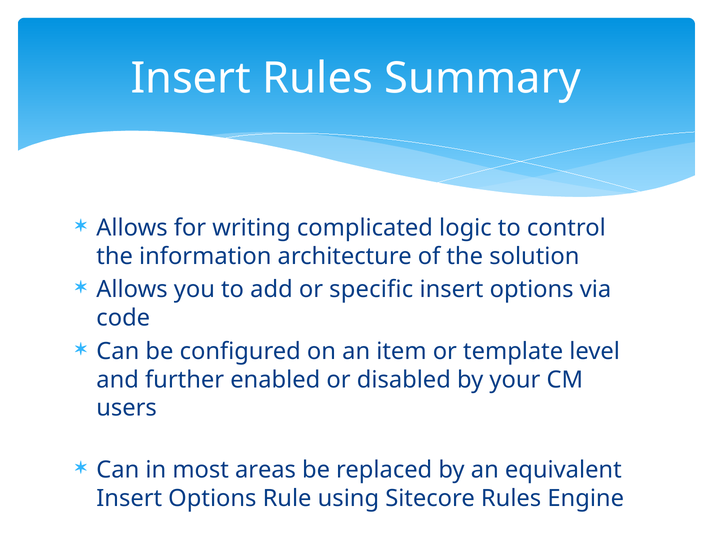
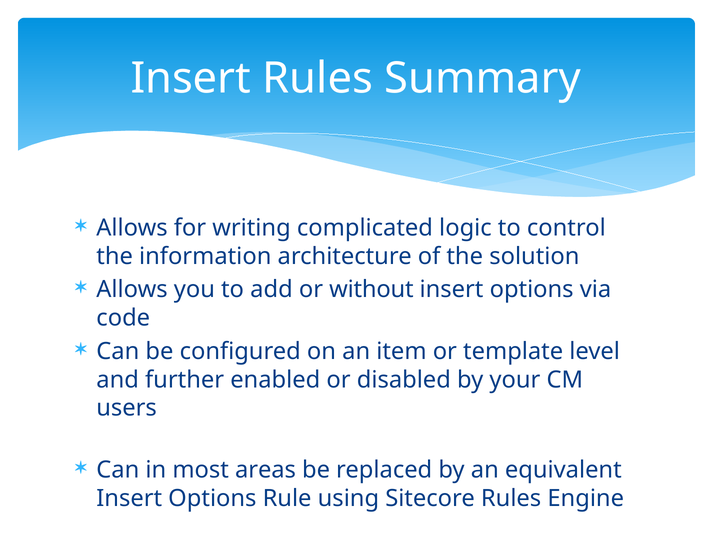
specific: specific -> without (371, 289)
